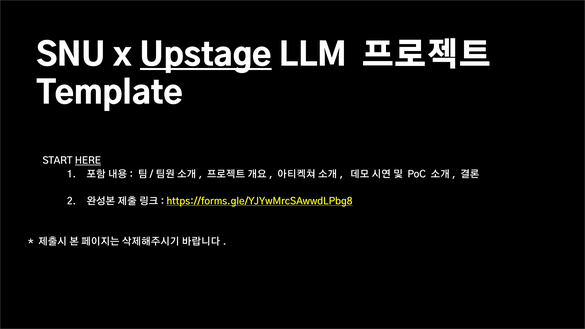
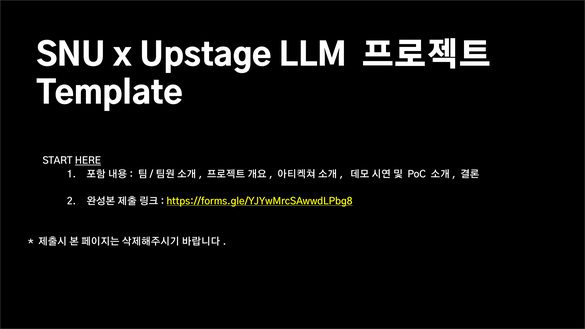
Upstage underline: present -> none (206, 55)
